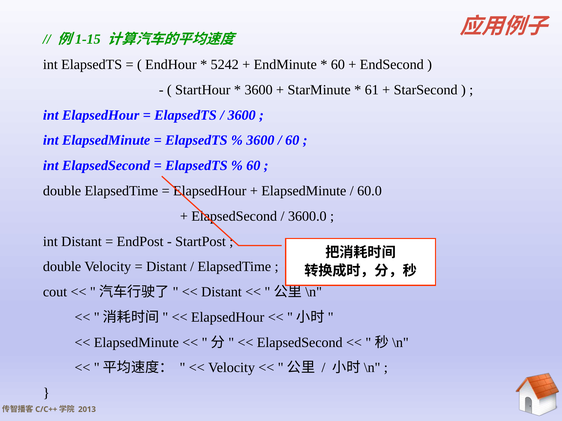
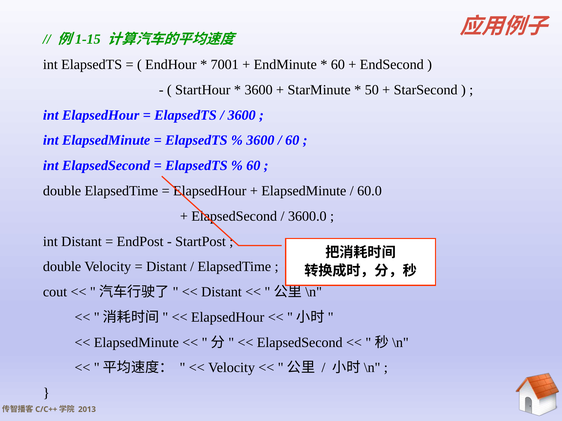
5242: 5242 -> 7001 (225, 65)
61: 61 -> 50 (372, 90)
